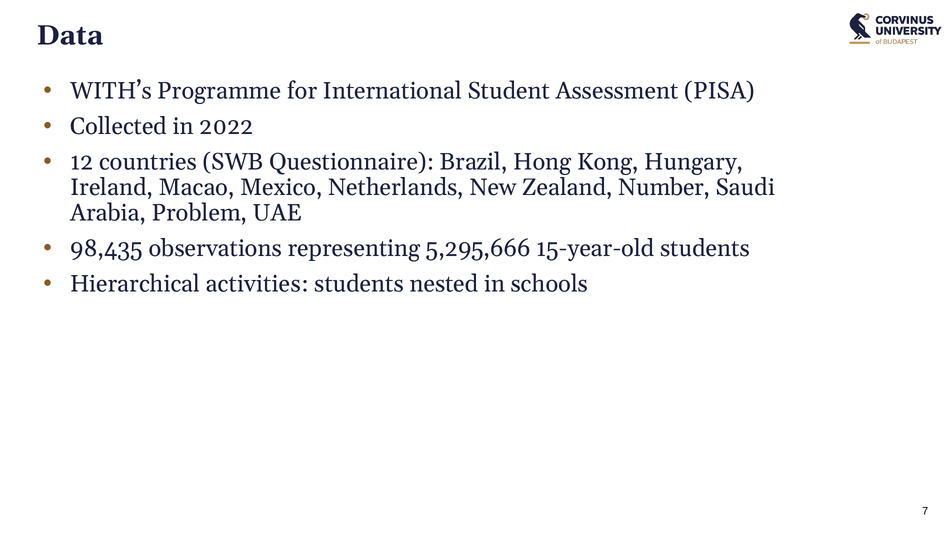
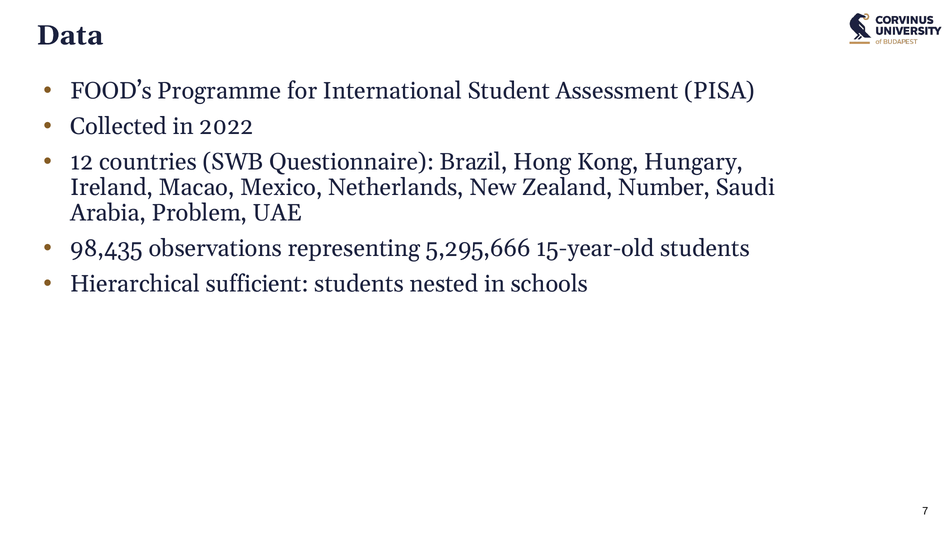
WITH’s: WITH’s -> FOOD’s (111, 91)
activities: activities -> sufficient (257, 284)
